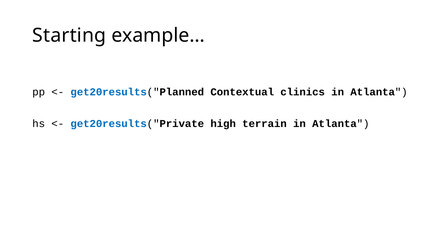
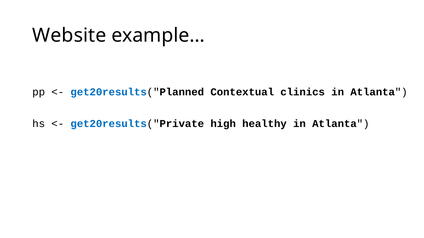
Starting: Starting -> Website (69, 36)
terrain: terrain -> healthy (265, 124)
